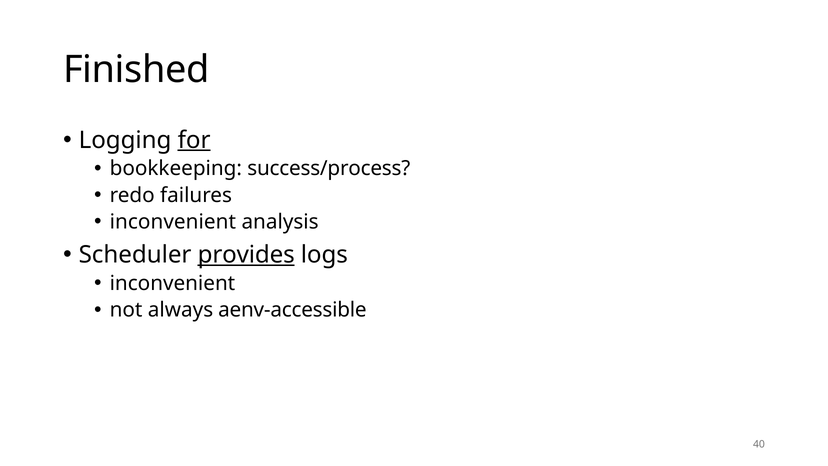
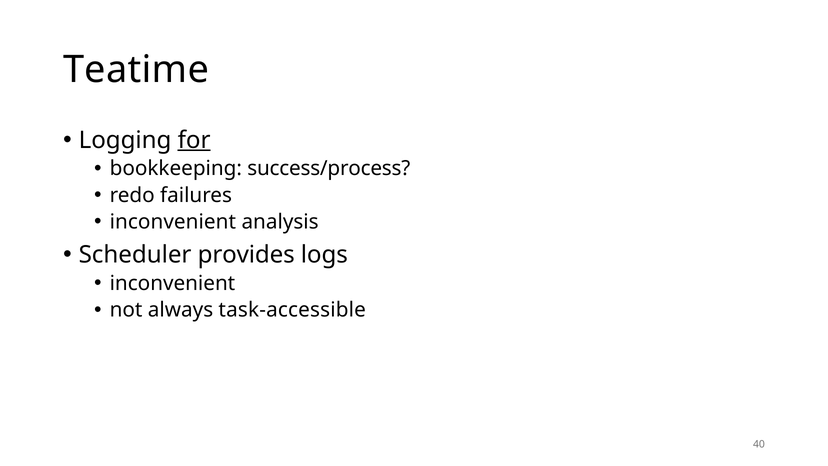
Finished: Finished -> Teatime (136, 70)
provides underline: present -> none (246, 255)
aenv-accessible: aenv-accessible -> task-accessible (292, 310)
